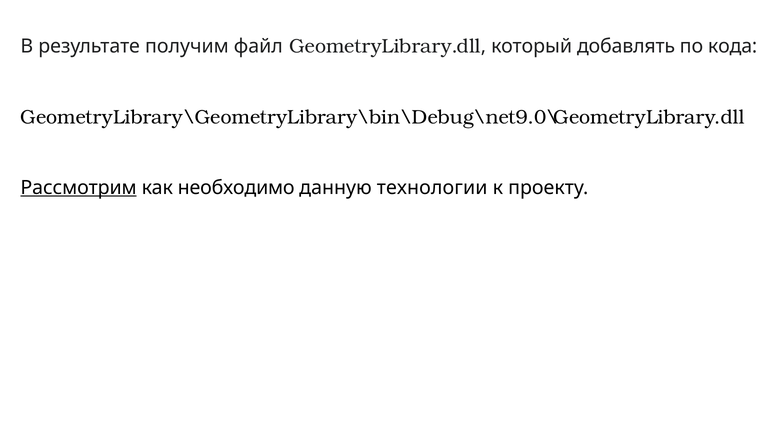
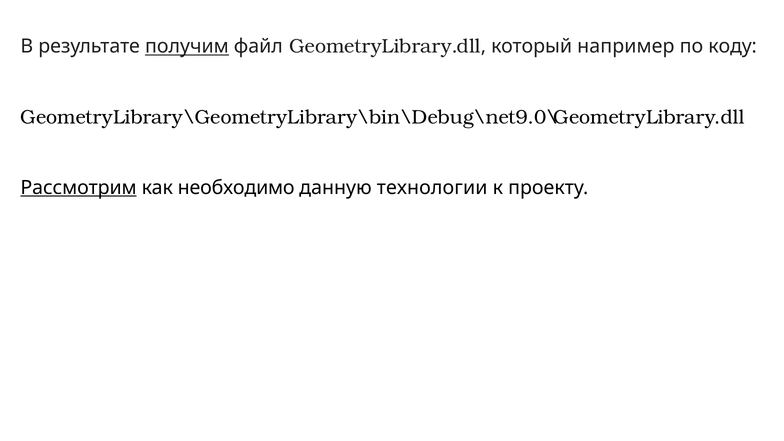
получим underline: none -> present (187, 47)
добавлять: добавлять -> например (626, 47)
кода: кода -> коду (733, 47)
